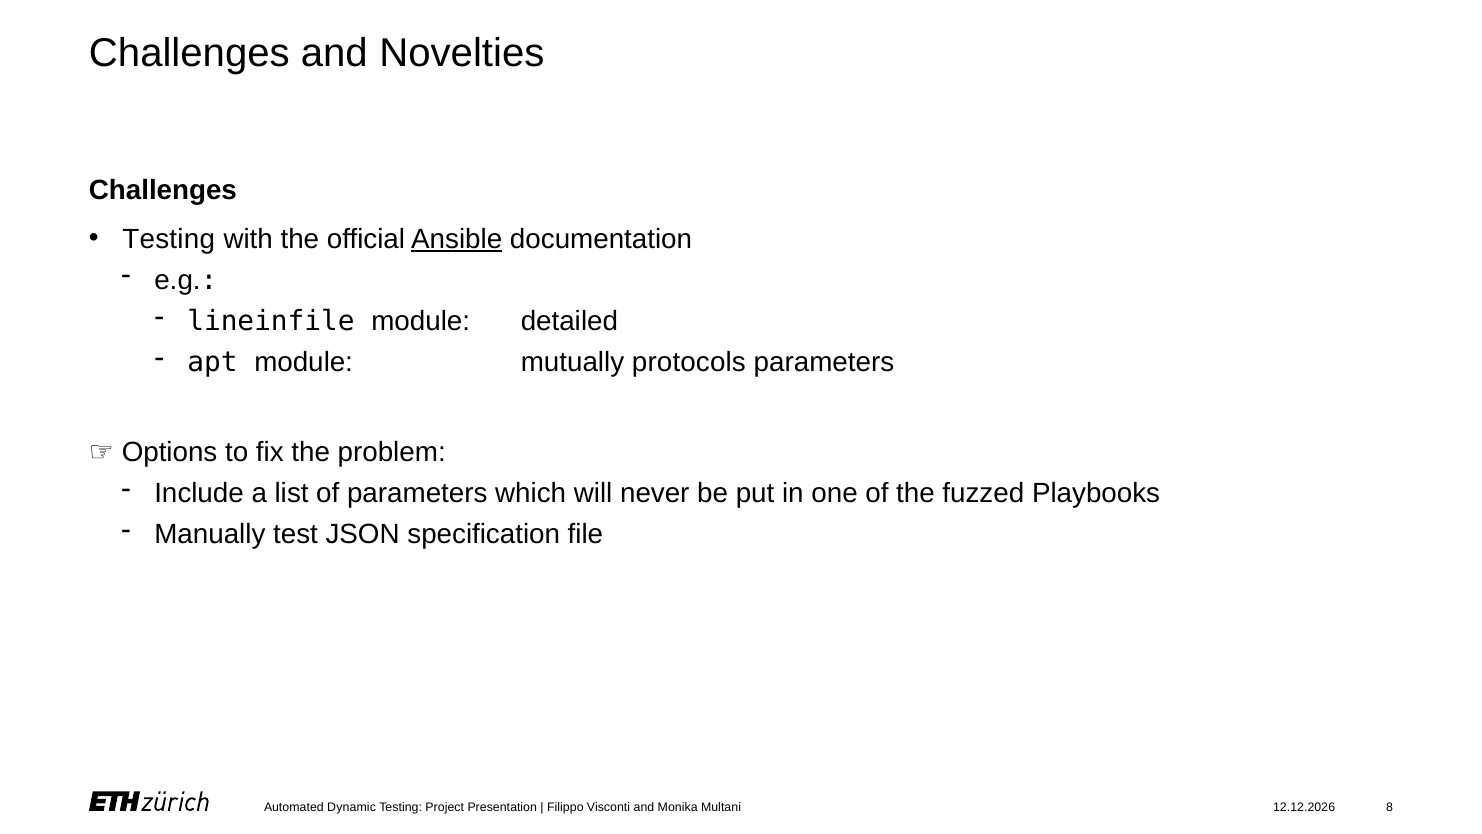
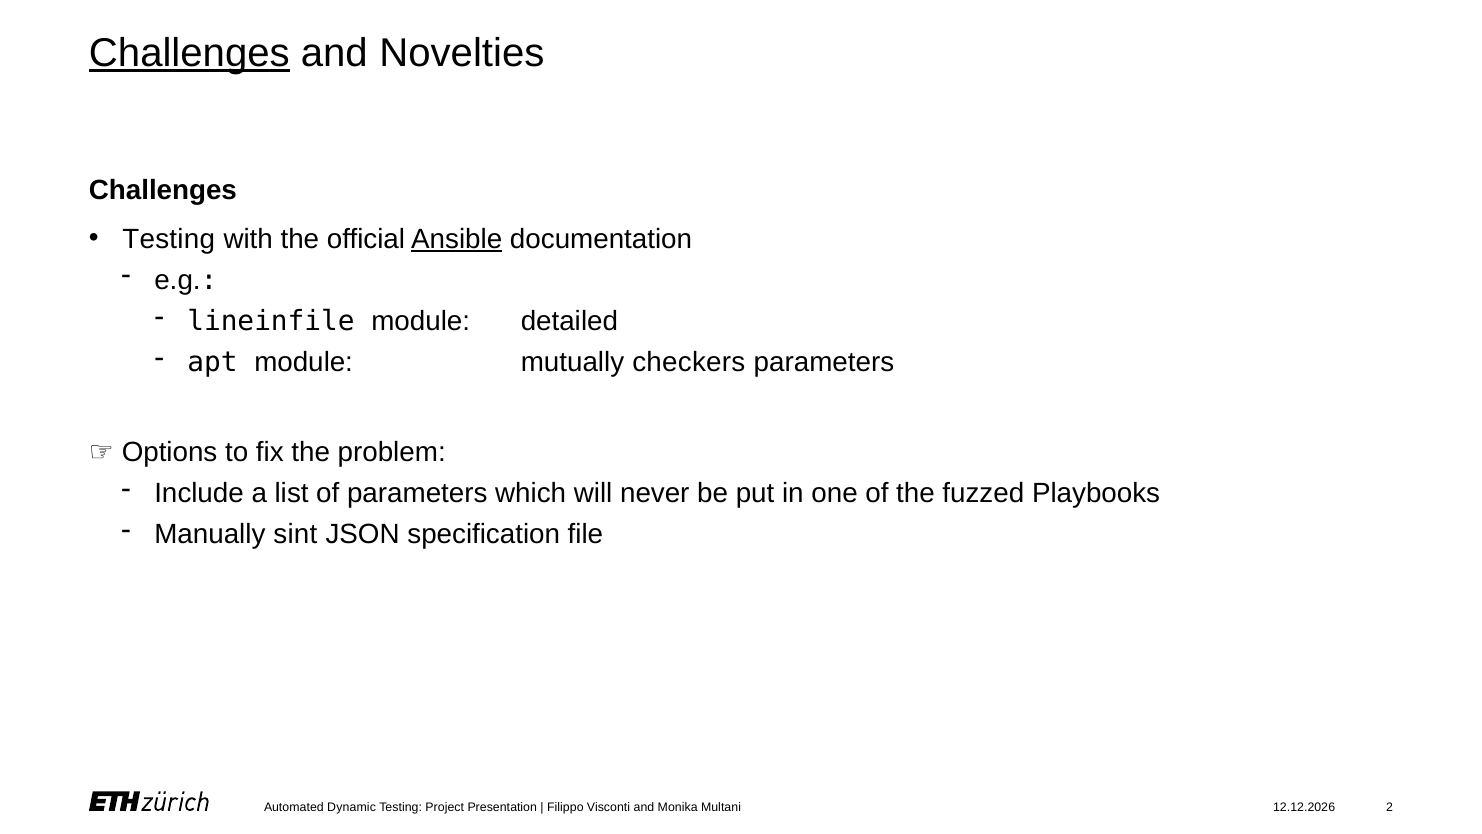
Challenges underline: none -> present (189, 53)
protocols: protocols -> checkers (689, 362)
test: test -> sint (295, 534)
8: 8 -> 2 (1390, 807)
